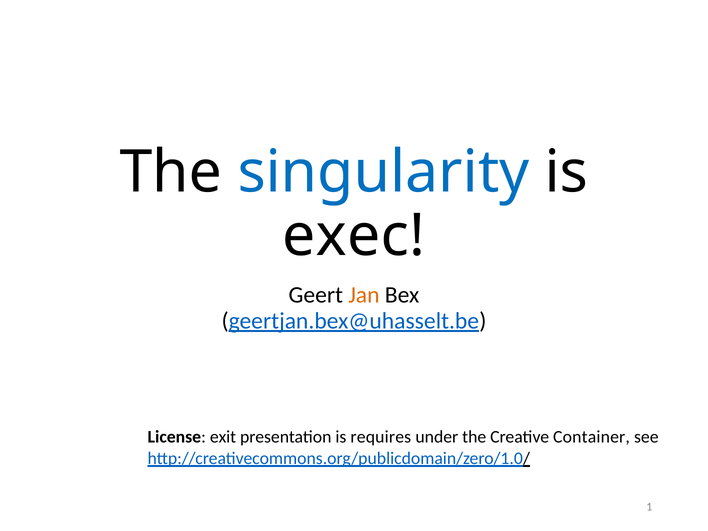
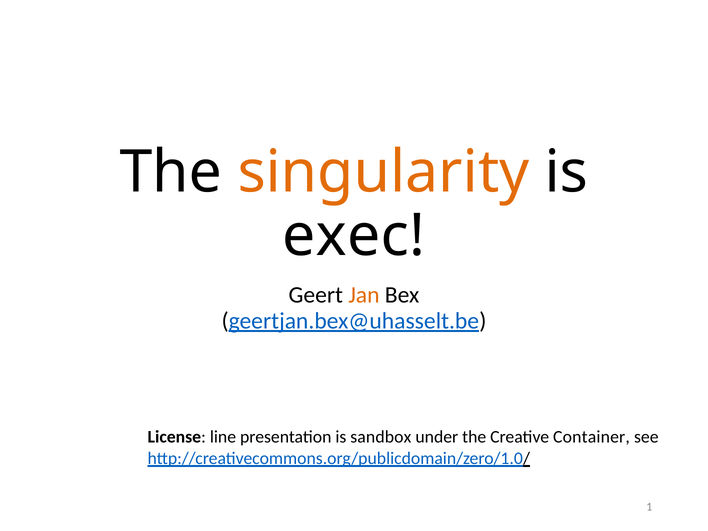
singularity colour: blue -> orange (383, 172)
exit: exit -> line (223, 437)
requires: requires -> sandbox (381, 437)
